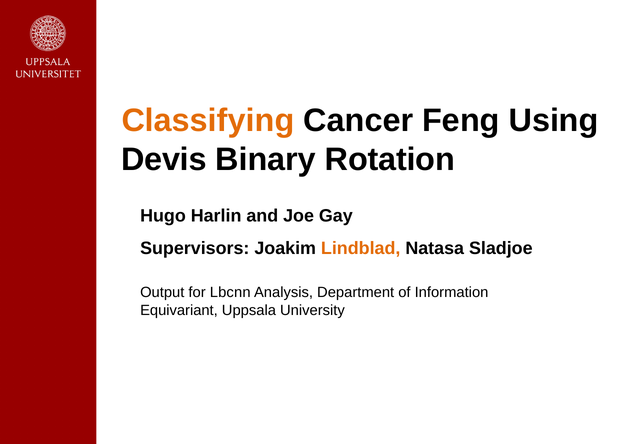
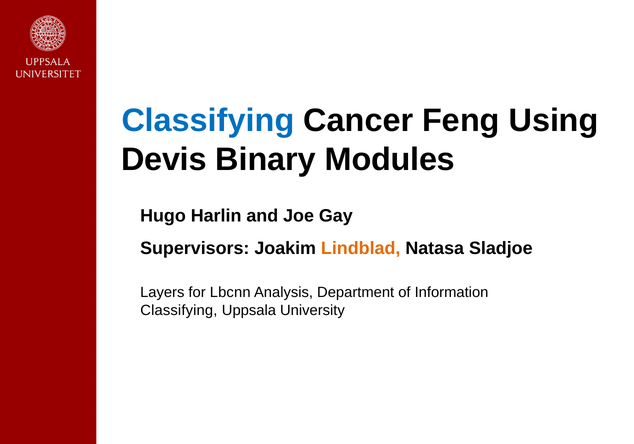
Classifying colour: orange -> blue (208, 120)
Rotation: Rotation -> Modules (390, 159)
Output: Output -> Layers (162, 292)
Equivariant: Equivariant -> Classifying (179, 310)
